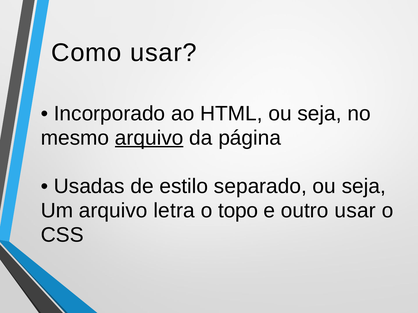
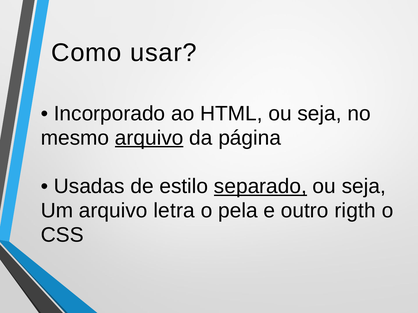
separado underline: none -> present (260, 187)
topo: topo -> pela (238, 211)
outro usar: usar -> rigth (355, 211)
